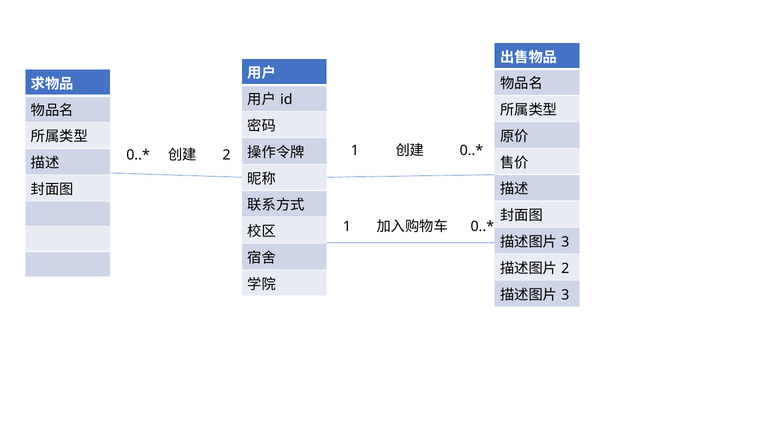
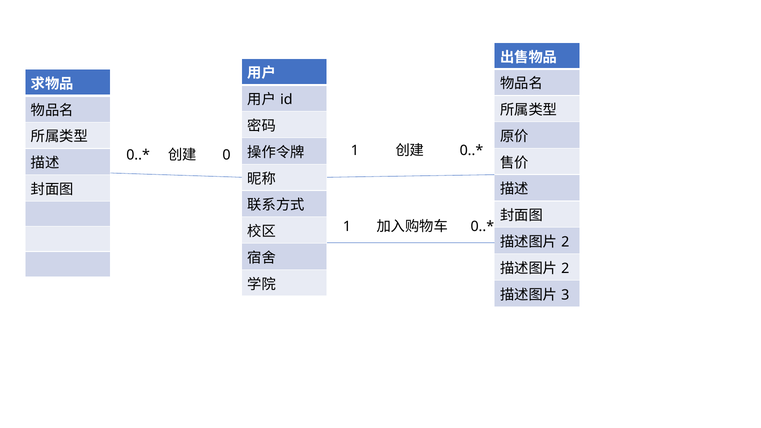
2: 2 -> 0 (226, 155)
3: 3 -> 2 (565, 242)
